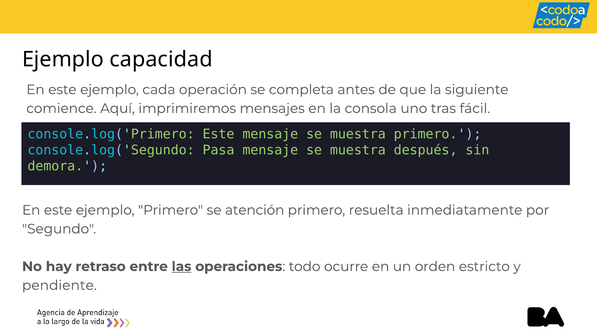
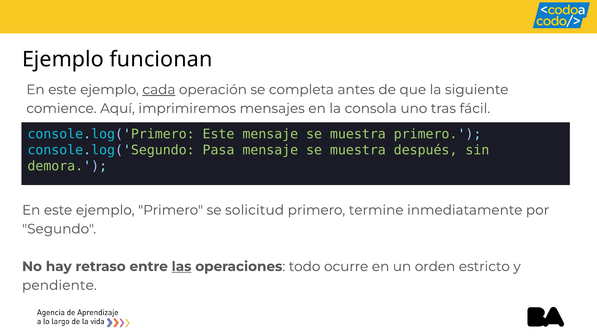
capacidad: capacidad -> funcionan (161, 59)
cada underline: none -> present (159, 90)
atención: atención -> solicitud (255, 210)
resuelta: resuelta -> termine (376, 210)
